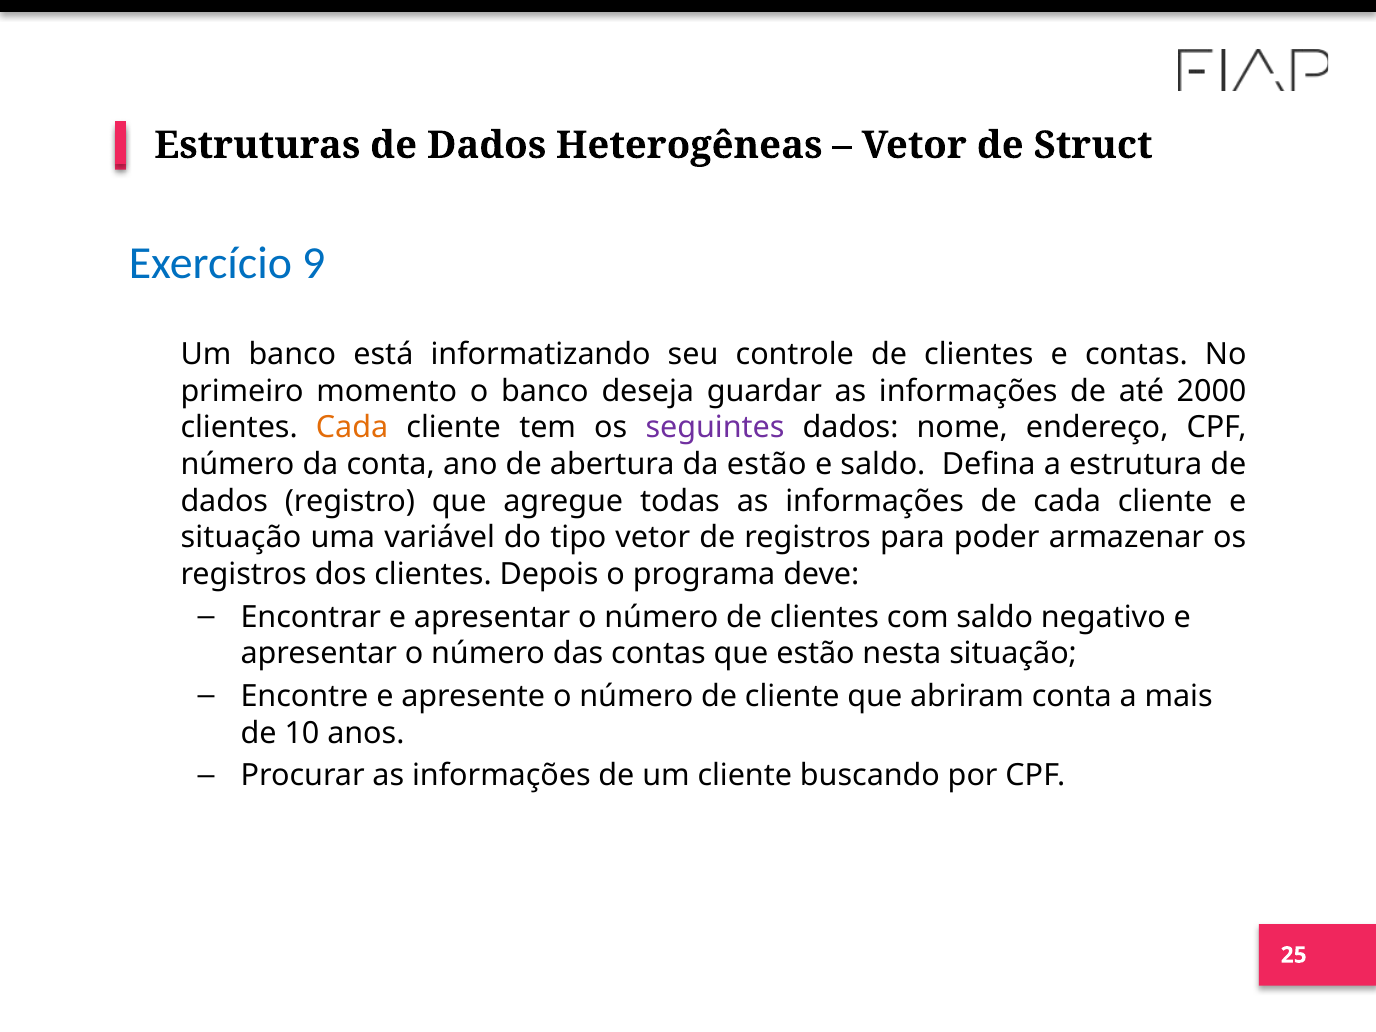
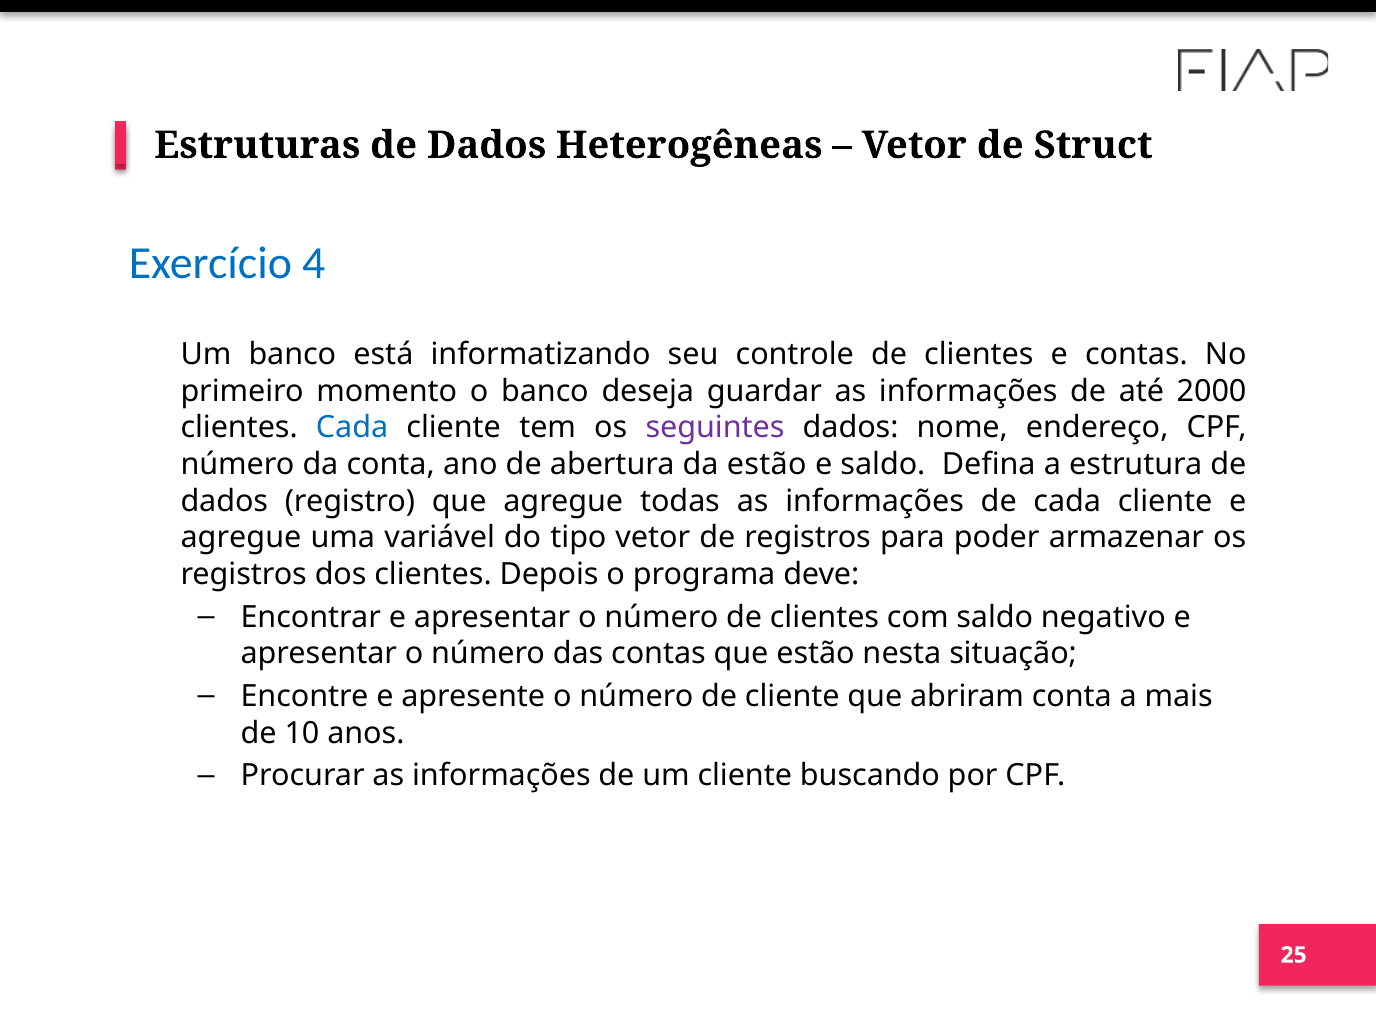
9: 9 -> 4 (314, 263)
Cada colour: orange -> blue (352, 428)
situação: situação -> agregue (241, 538)
